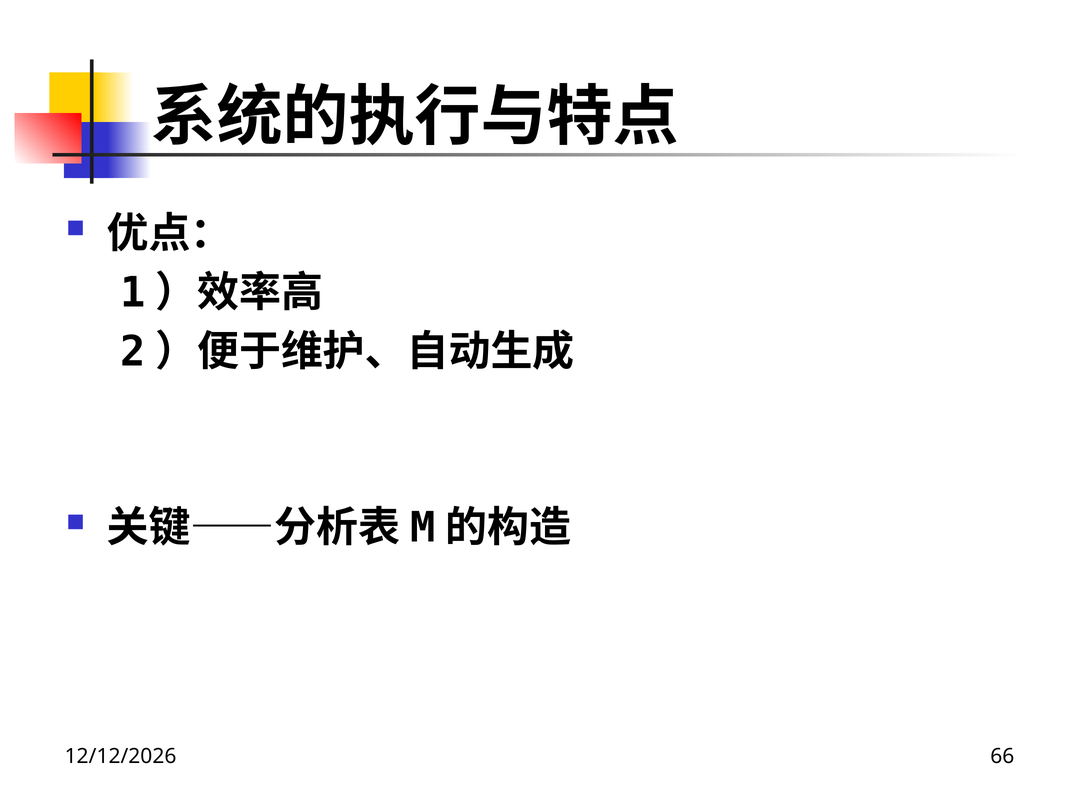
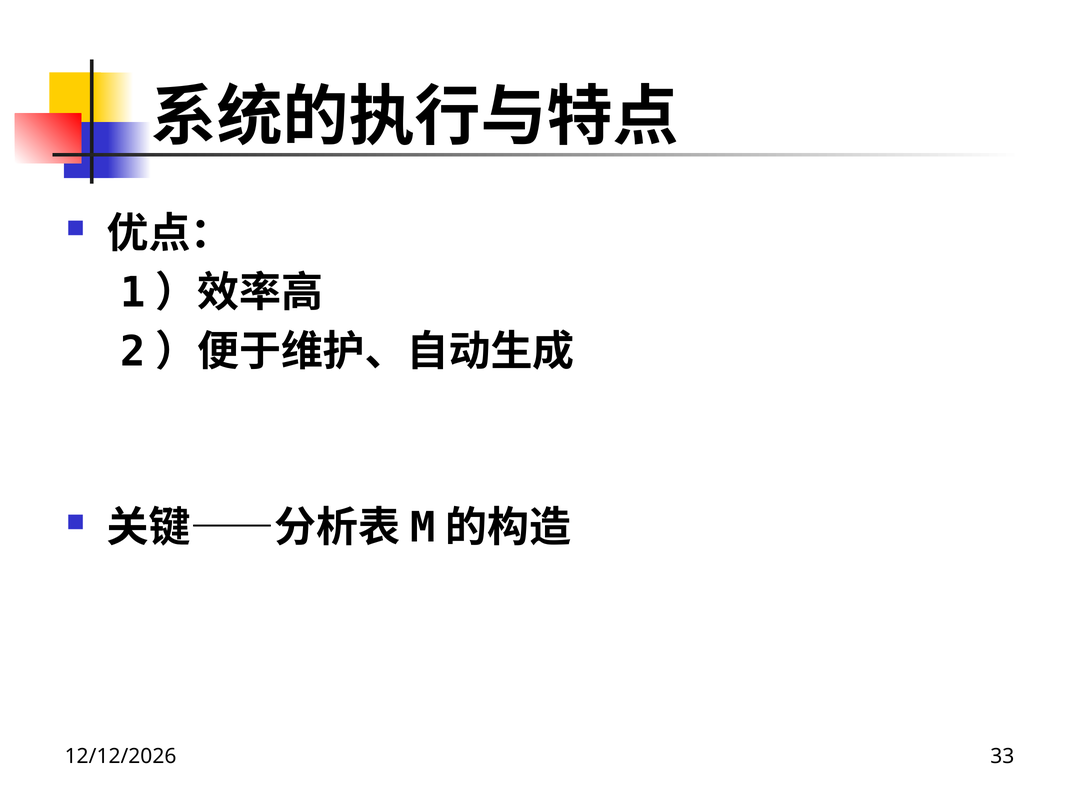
66: 66 -> 33 (1002, 756)
